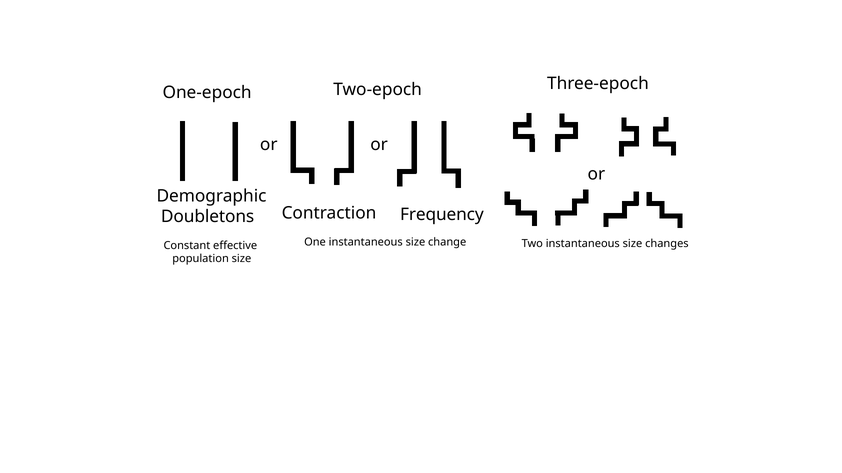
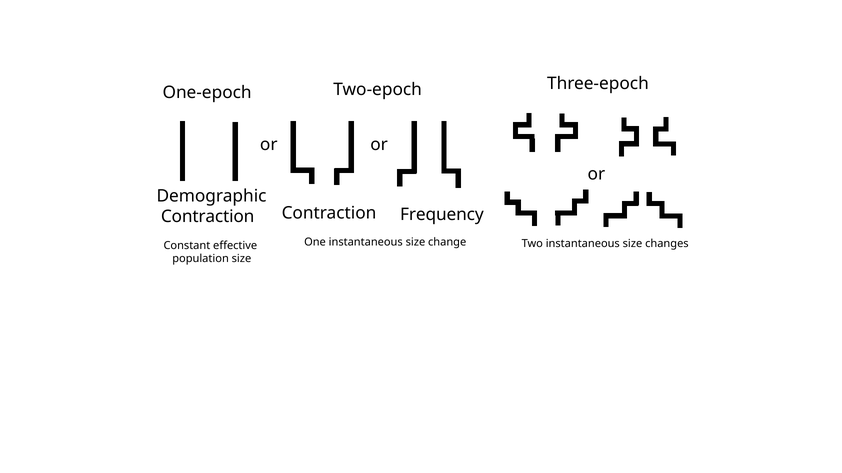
Doubletons: Doubletons -> Contraction (208, 217)
